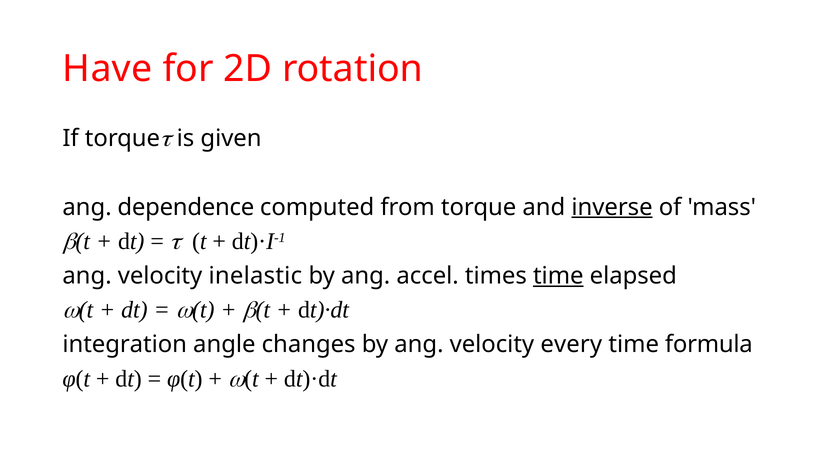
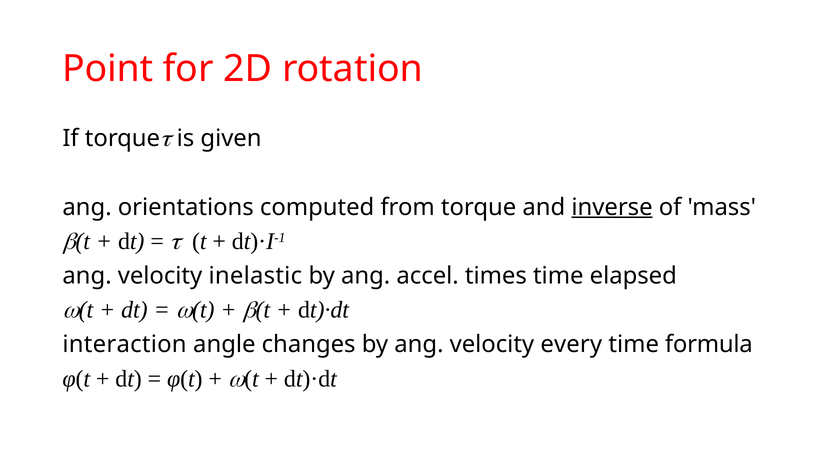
Have: Have -> Point (108, 69)
dependence: dependence -> orientations (186, 207)
time underline: present -> none (558, 276)
integration: integration -> interaction (125, 344)
